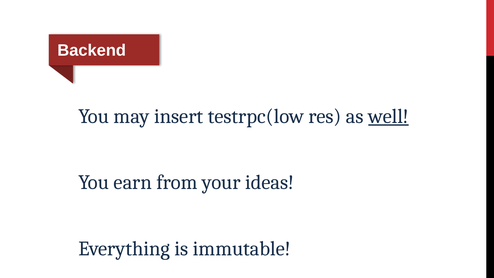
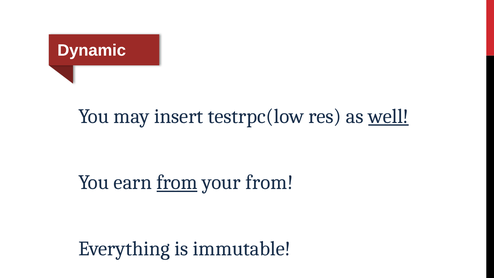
Backend: Backend -> Dynamic (92, 50)
from underline: none -> present (177, 182)
your ideas: ideas -> from (269, 182)
